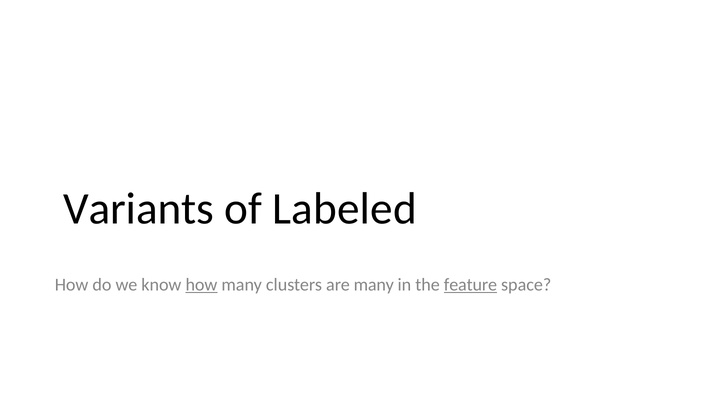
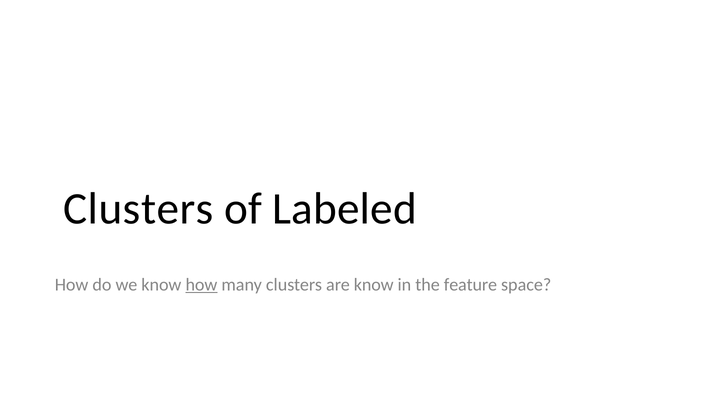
Variants: Variants -> Clusters (138, 209)
are many: many -> know (374, 285)
feature underline: present -> none (470, 285)
